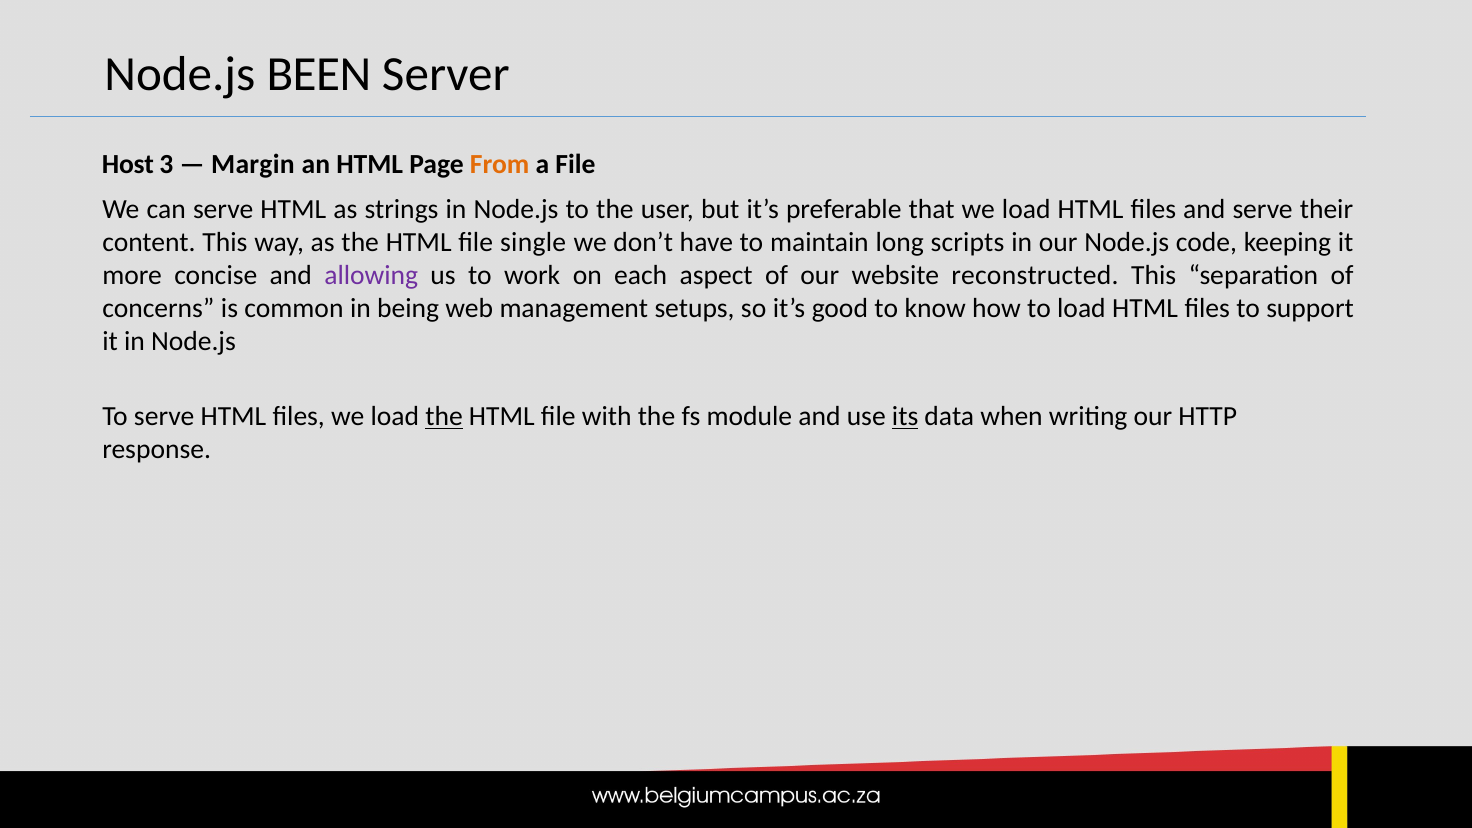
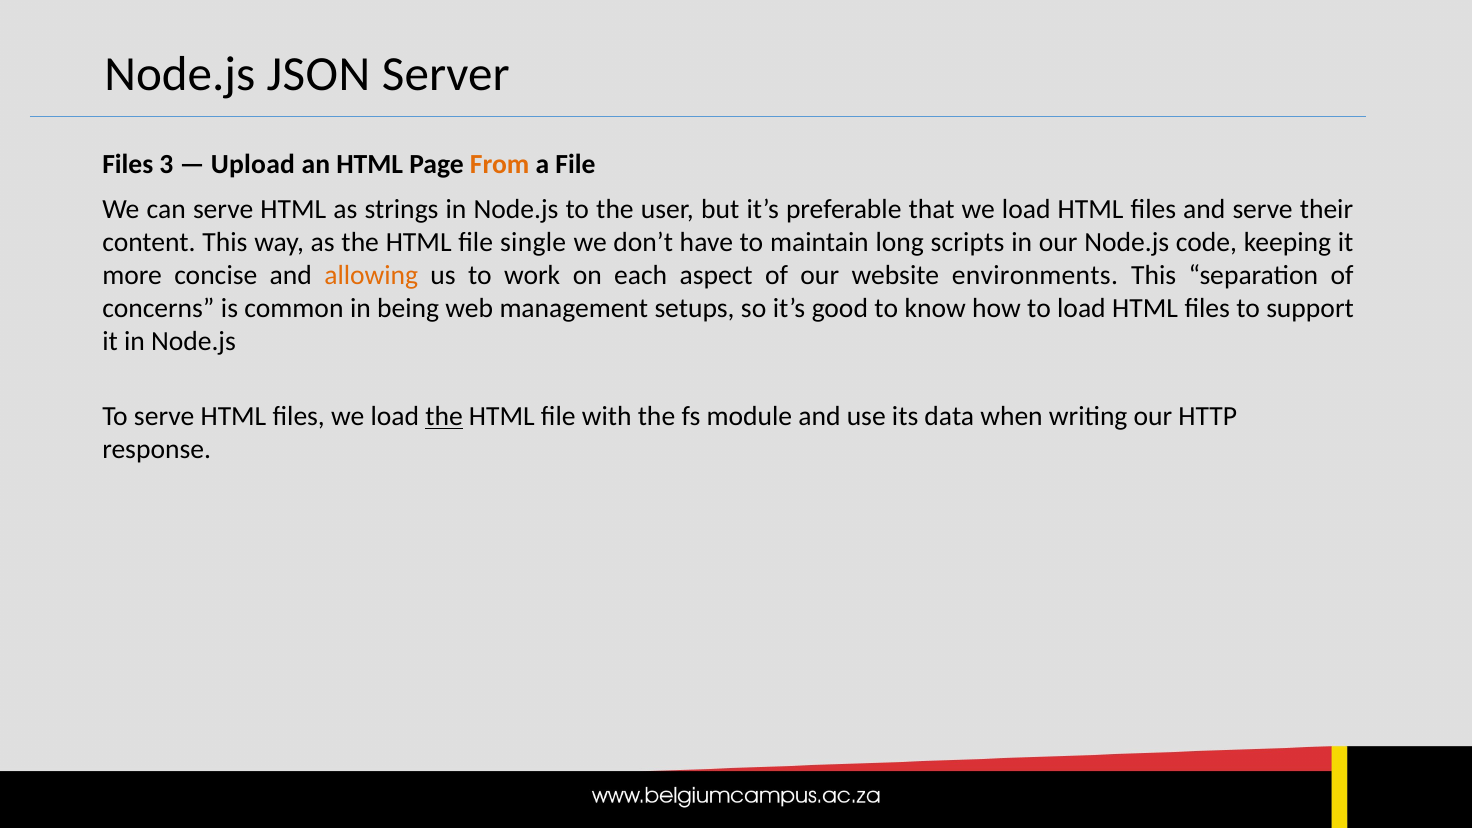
BEEN: BEEN -> JSON (318, 75)
Host: Host -> Files (128, 164)
Margin: Margin -> Upload (253, 164)
allowing colour: purple -> orange (371, 275)
reconstructed: reconstructed -> environments (1035, 275)
its underline: present -> none (905, 417)
